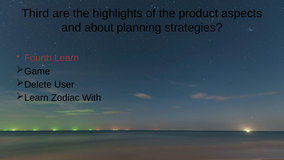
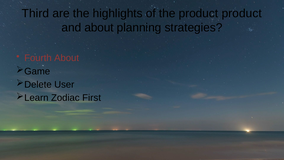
product aspects: aspects -> product (242, 13)
Fourth Learn: Learn -> About (67, 58)
With: With -> First (92, 98)
